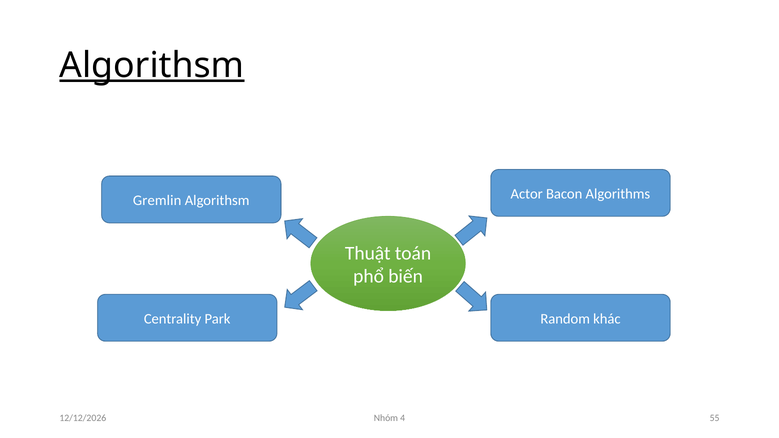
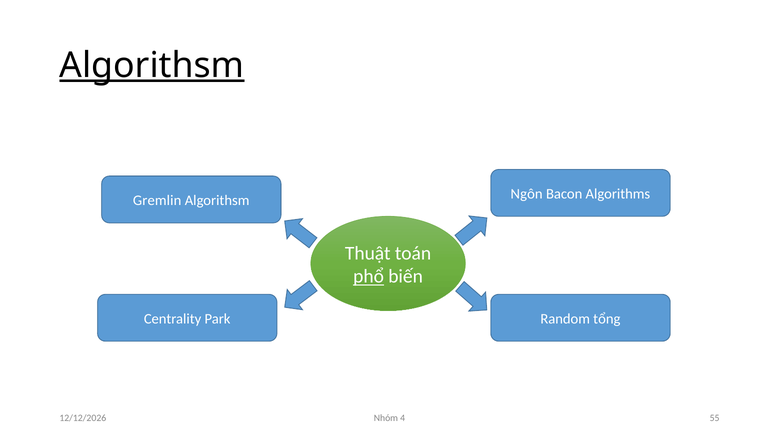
Actor: Actor -> Ngôn (527, 194)
phổ underline: none -> present (369, 277)
khác: khác -> tổng (607, 319)
